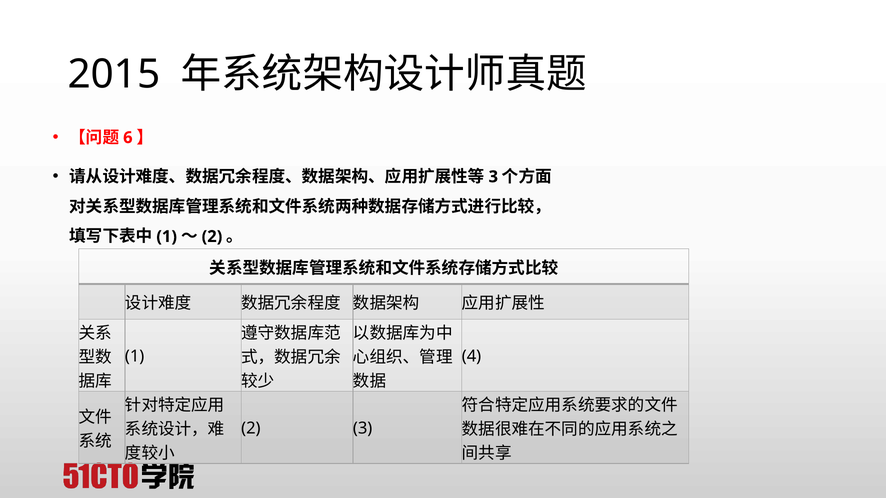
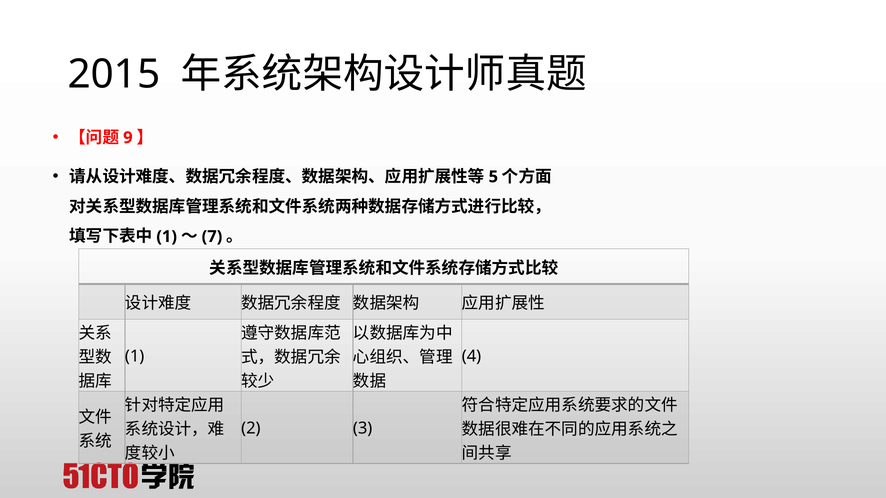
6: 6 -> 9 (128, 138)
3: 3 -> 5 (493, 177)
2: 2 -> 7 (212, 237)
